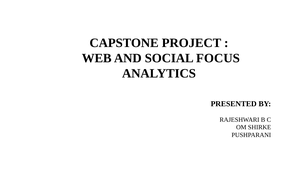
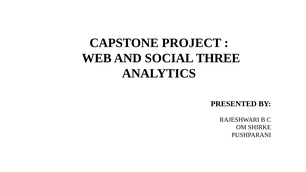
FOCUS: FOCUS -> THREE (218, 58)
